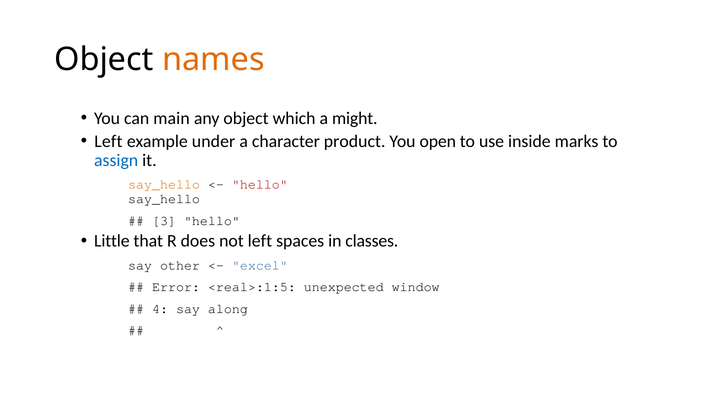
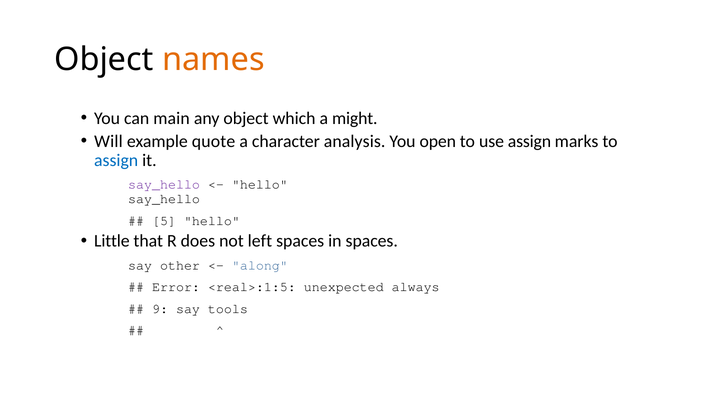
Left: Left -> Will (108, 141)
under: under -> quote (214, 141)
product: product -> analysis (355, 141)
use inside: inside -> assign (529, 141)
say_hello colour: orange -> purple (164, 185)
hello colour: red -> black (260, 185)
3: 3 -> 5 (164, 221)
in classes: classes -> spaces (372, 241)
excel: excel -> along (260, 265)
window: window -> always (416, 287)
4: 4 -> 9 (160, 309)
along: along -> tools (228, 309)
